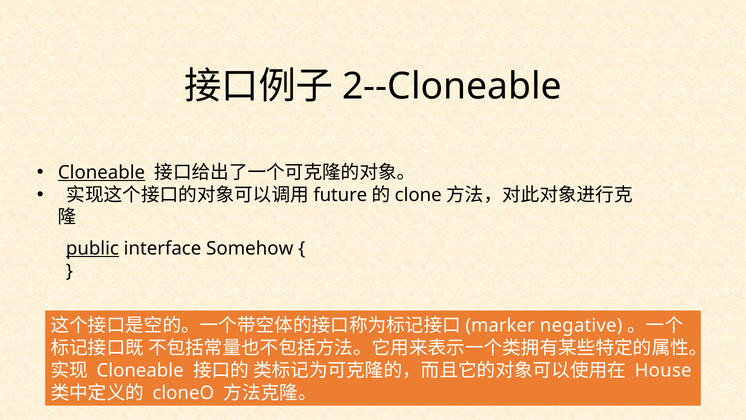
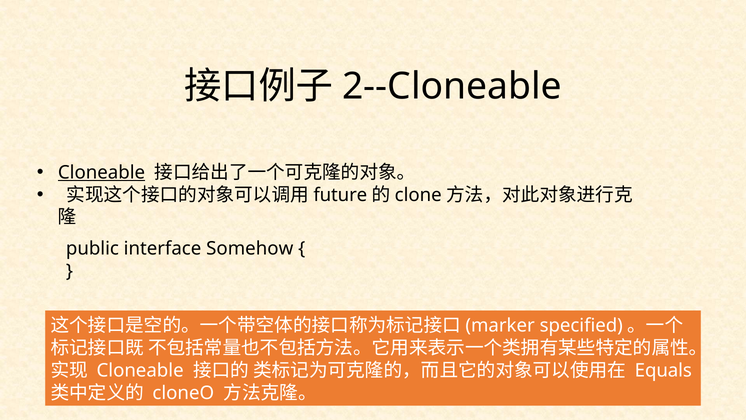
public underline: present -> none (92, 248)
negative: negative -> specified (581, 326)
House: House -> Equals (663, 370)
